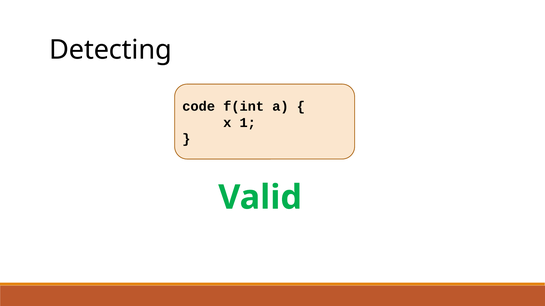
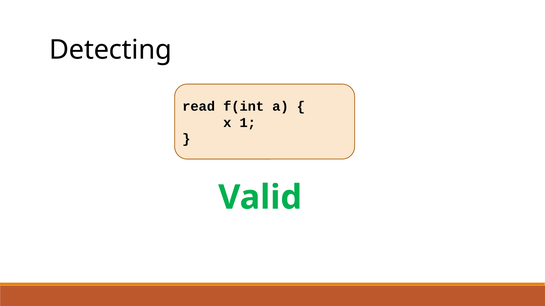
code: code -> read (199, 106)
